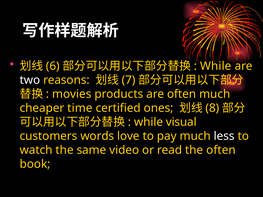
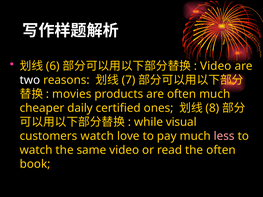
While: While -> Video (216, 66)
time: time -> daily (80, 108)
customers words: words -> watch (97, 136)
less colour: white -> pink (224, 136)
